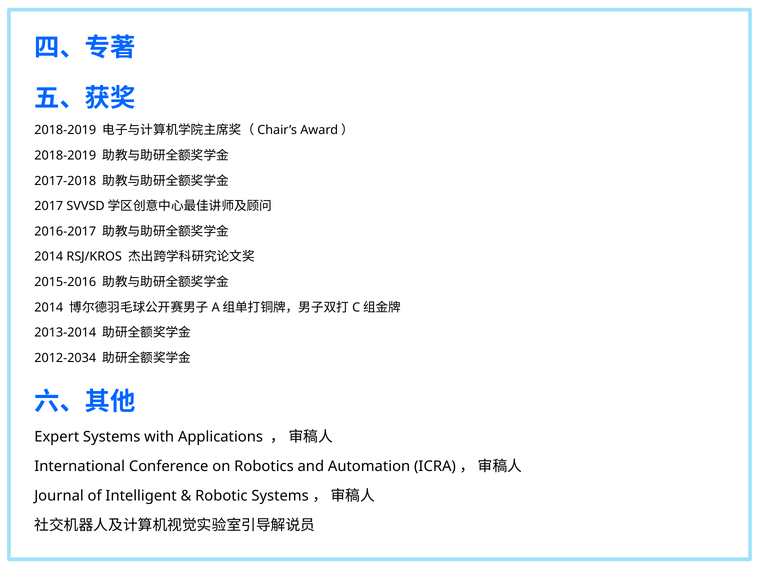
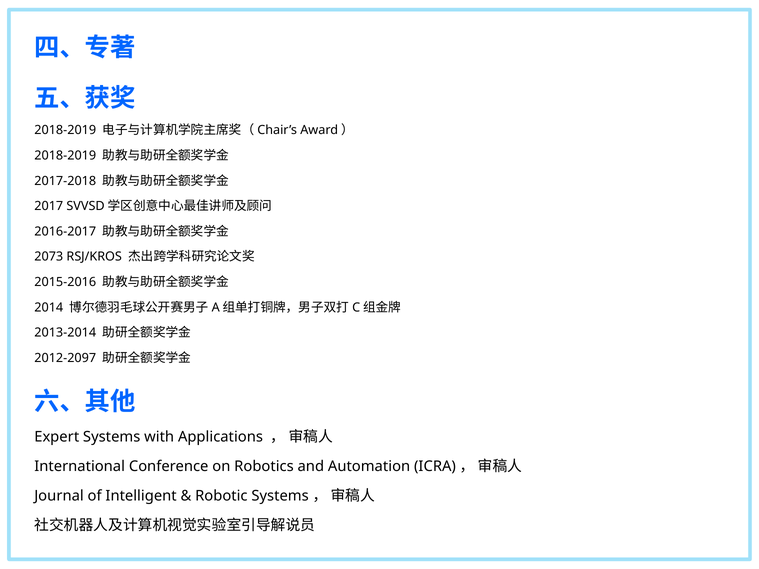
2014: 2014 -> 2073 (49, 257)
2012-2034: 2012-2034 -> 2012-2097 (65, 358)
